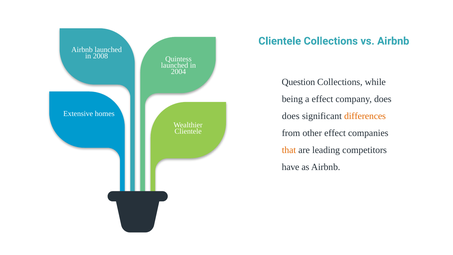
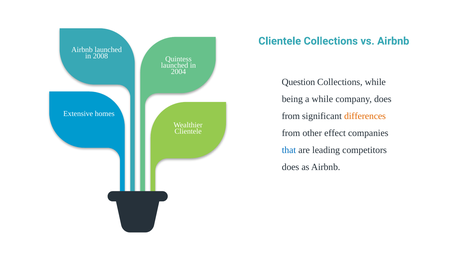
a effect: effect -> while (322, 99)
does: does -> from (291, 116)
that colour: orange -> blue (289, 150)
have: have -> does (291, 167)
